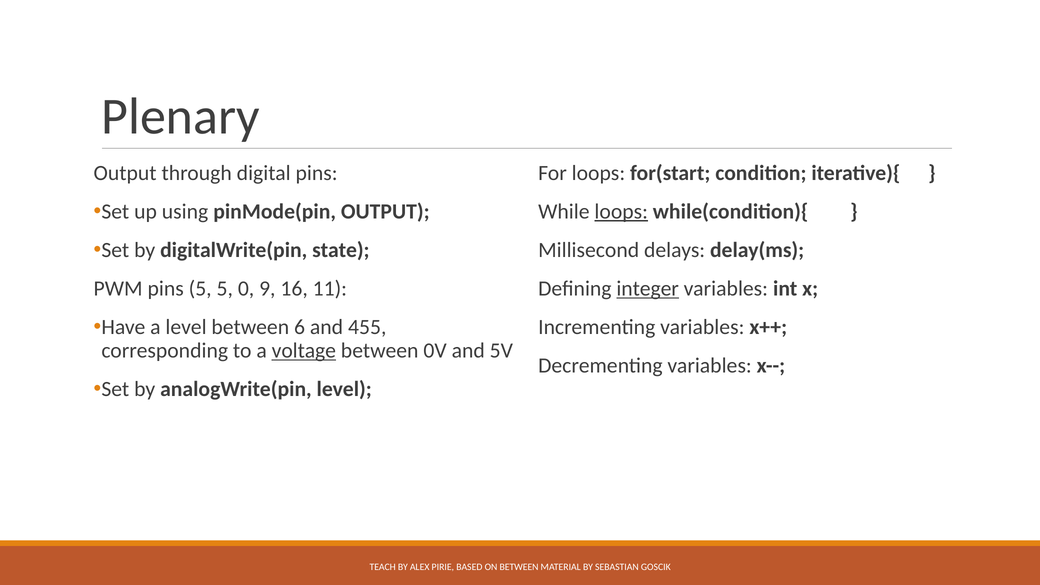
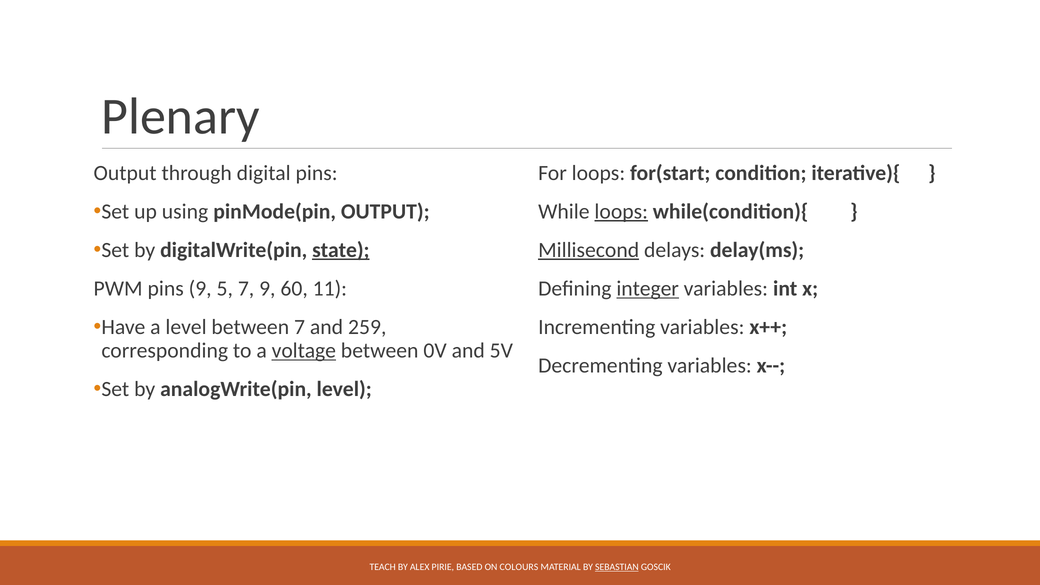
state underline: none -> present (341, 250)
Millisecond underline: none -> present (589, 250)
pins 5: 5 -> 9 (200, 289)
5 0: 0 -> 7 (246, 289)
16: 16 -> 60 (294, 289)
between 6: 6 -> 7 (300, 327)
455: 455 -> 259 (367, 327)
ON BETWEEN: BETWEEN -> COLOURS (519, 567)
SEBASTIAN underline: none -> present (617, 567)
